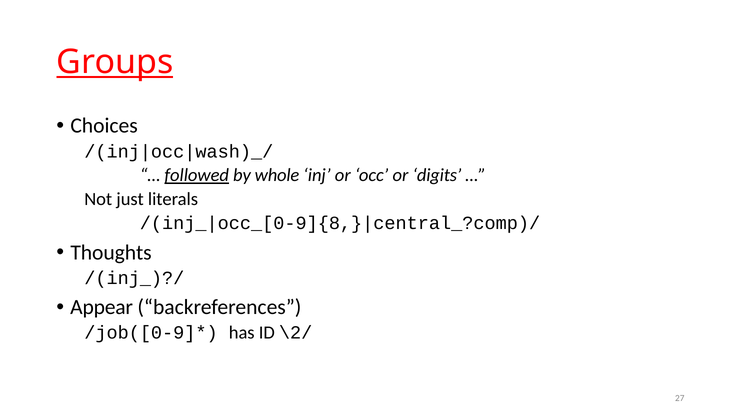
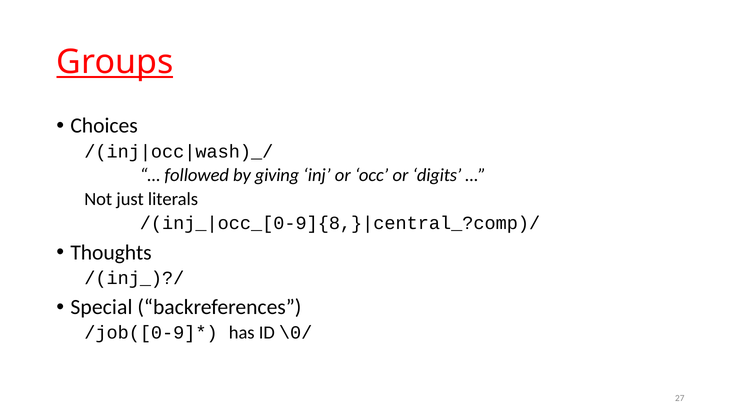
followed underline: present -> none (197, 175)
whole: whole -> giving (277, 175)
Appear: Appear -> Special (101, 307)
\2/: \2/ -> \0/ (296, 333)
